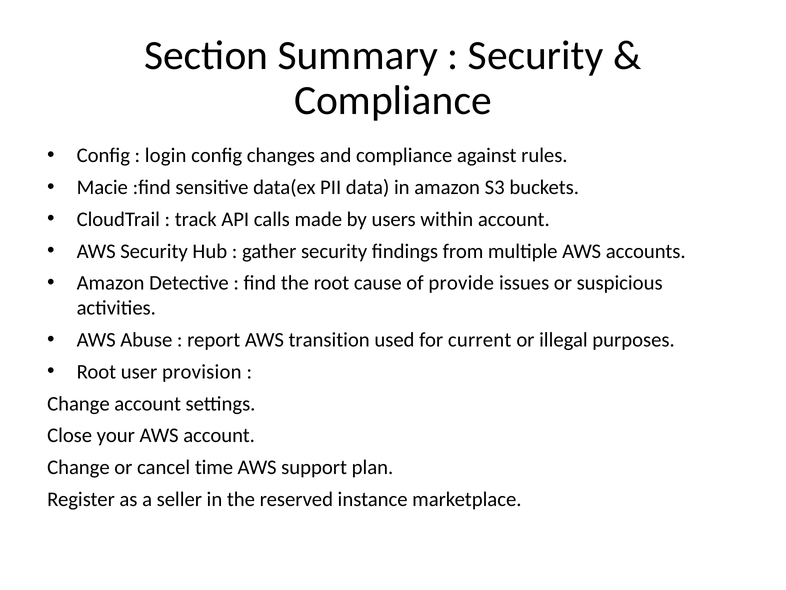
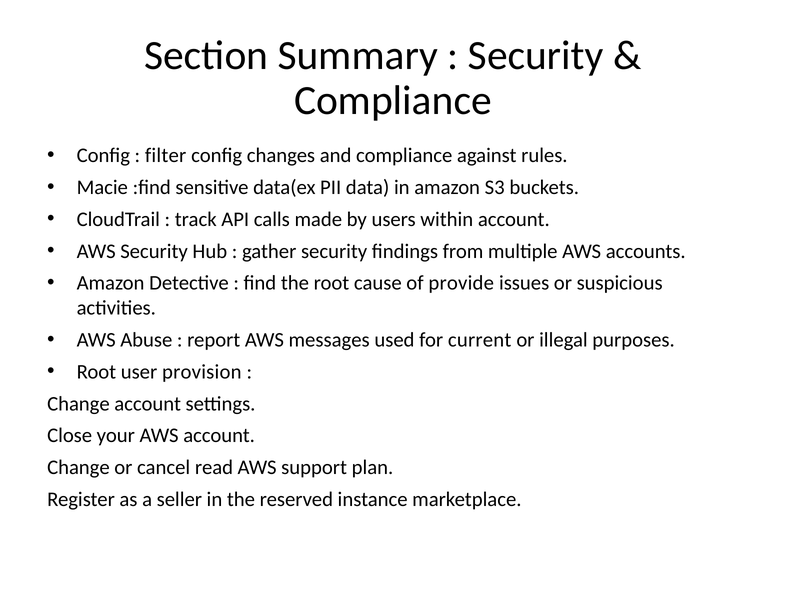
login: login -> filter (166, 155)
transition: transition -> messages (329, 340)
time: time -> read (214, 467)
